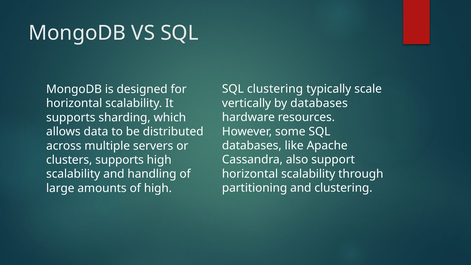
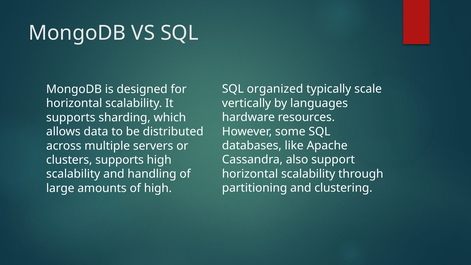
SQL clustering: clustering -> organized (275, 89)
by databases: databases -> languages (319, 103)
